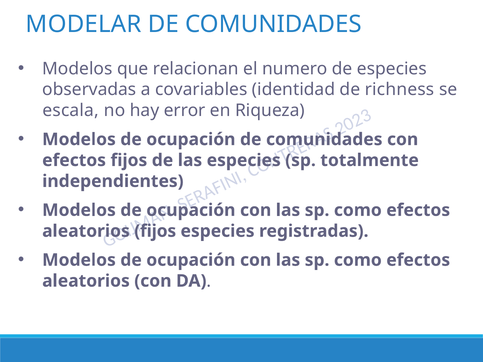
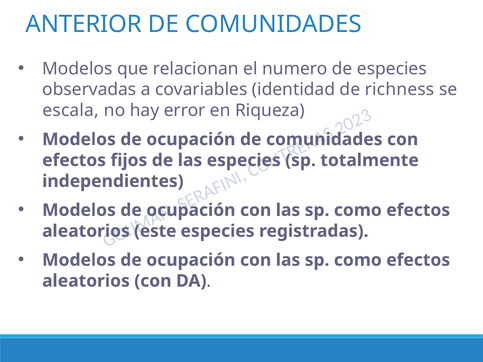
MODELAR: MODELAR -> ANTERIOR (84, 24)
fijos: fijos -> este (155, 231)
